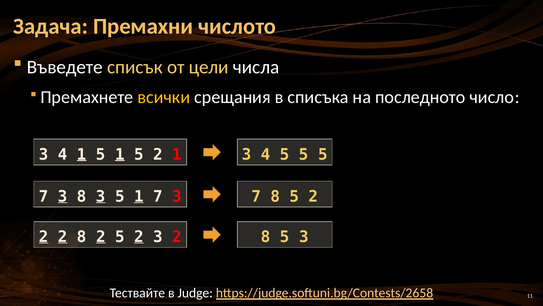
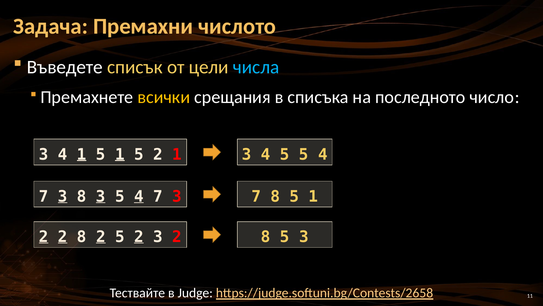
числа colour: white -> light blue (256, 67)
5 5 5: 5 -> 4 (323, 154)
3 5 1: 1 -> 4 (139, 196)
8 5 2: 2 -> 1 (313, 196)
